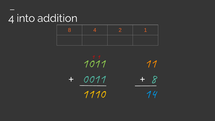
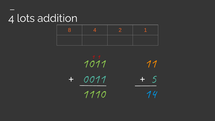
into: into -> lots (26, 18)
8: 8 -> 5 (153, 79)
1110 colour: yellow -> light green (94, 94)
